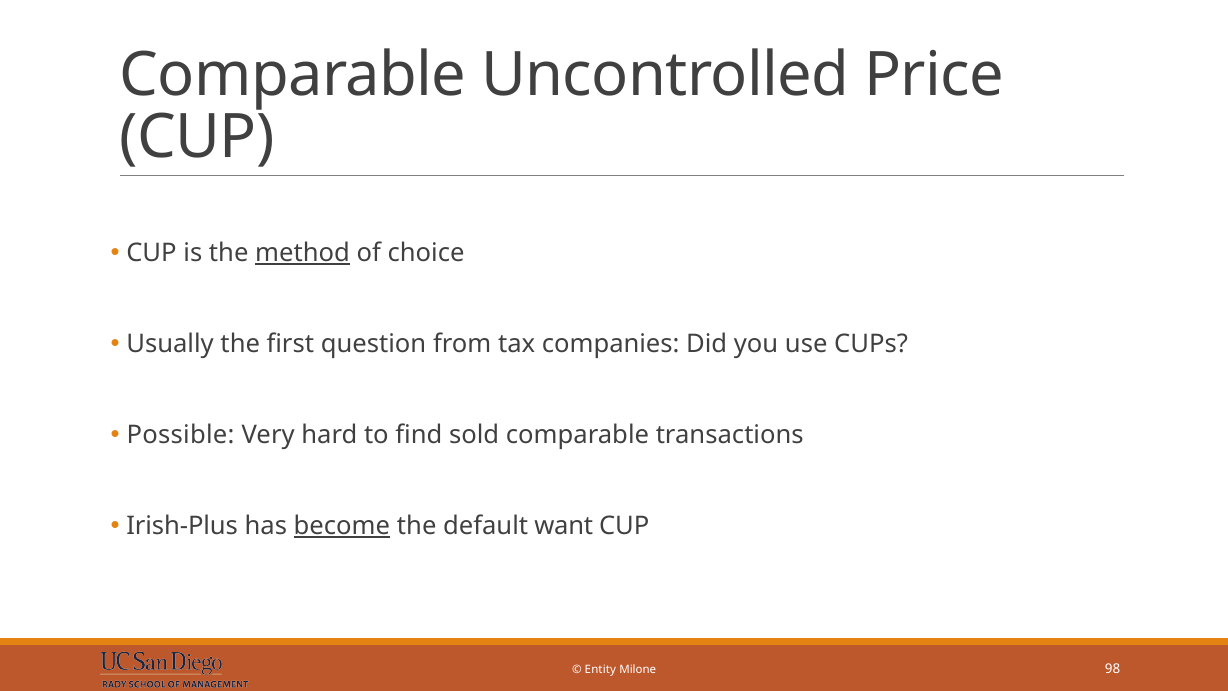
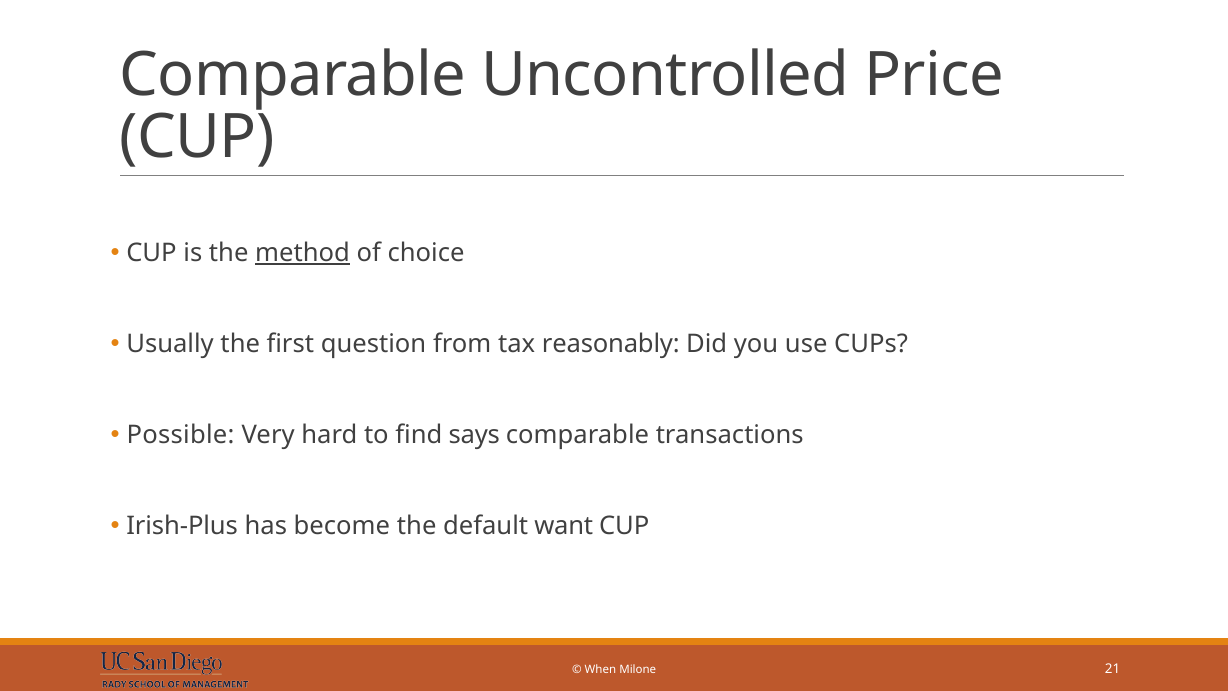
companies: companies -> reasonably (611, 344)
sold: sold -> says (474, 435)
become underline: present -> none (342, 526)
Entity: Entity -> When (600, 670)
98: 98 -> 21 (1113, 669)
